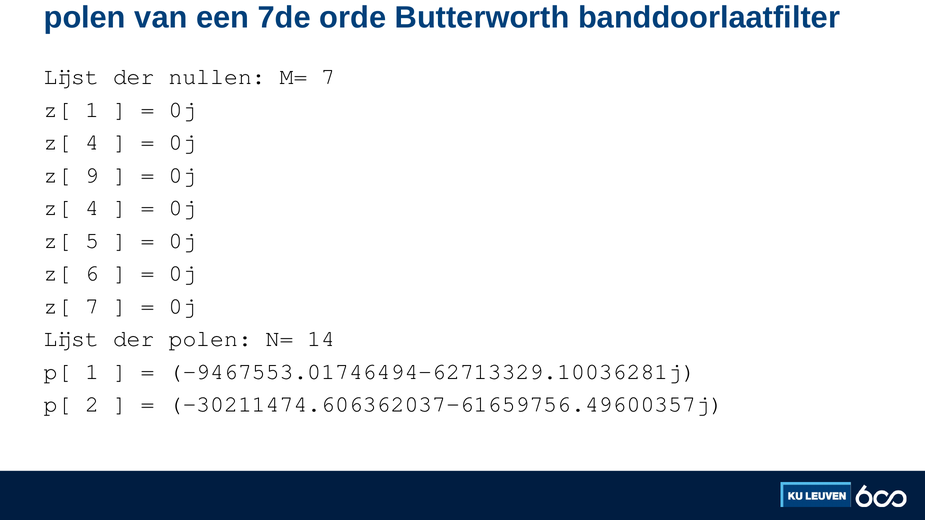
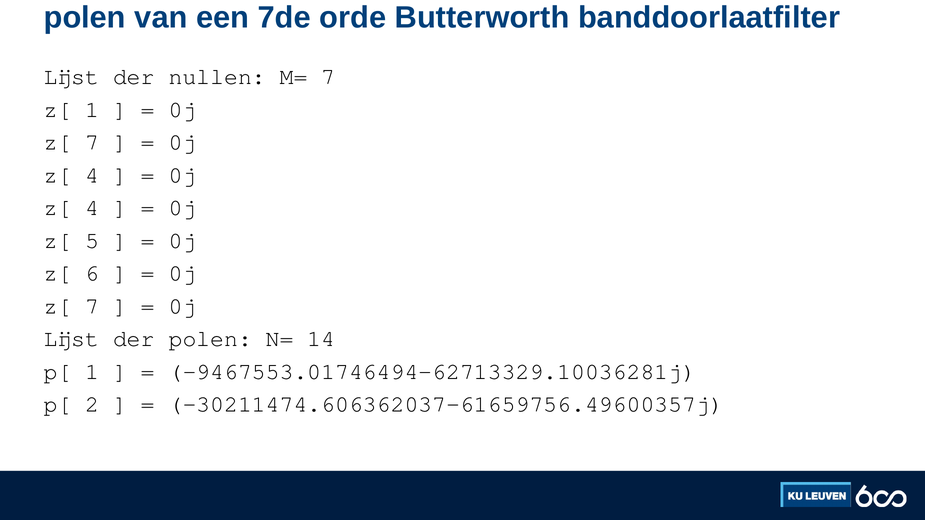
4: 4 -> 7 (92, 142)
9: 9 -> 4 (92, 175)
